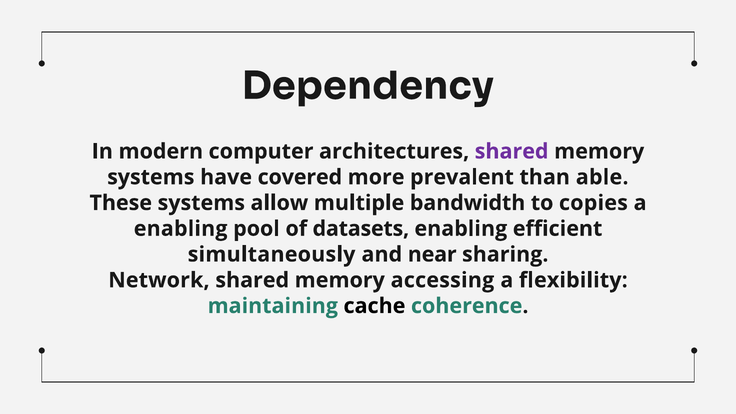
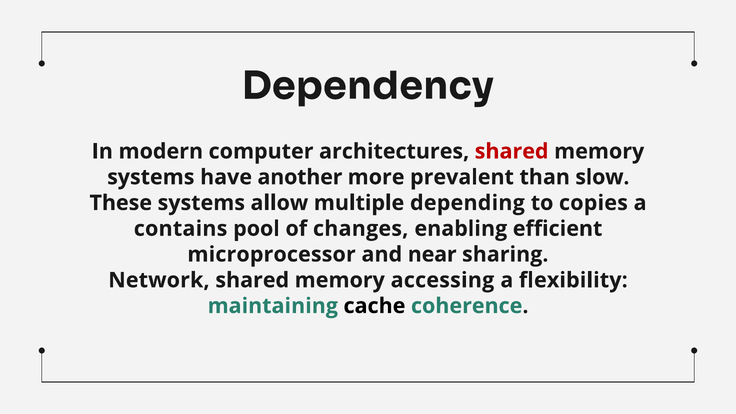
shared colour: purple -> red (512, 151)
covered: covered -> another (300, 177)
able: able -> slow (602, 177)
bandwidth: bandwidth -> depending (467, 203)
enabling: enabling -> contains (181, 229)
datasets: datasets -> changes (361, 229)
simultaneously: simultaneously -> microprocessor (272, 254)
